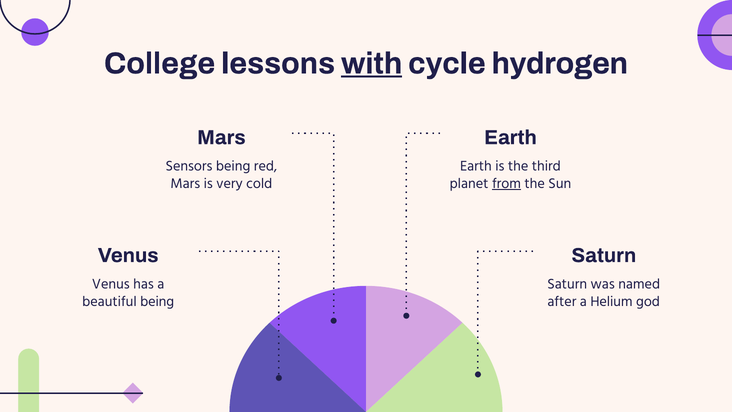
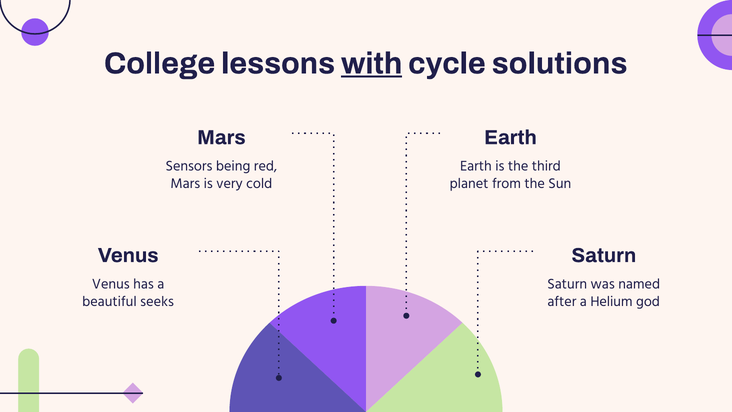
hydrogen: hydrogen -> solutions (560, 63)
from underline: present -> none (506, 183)
beautiful being: being -> seeks (157, 301)
